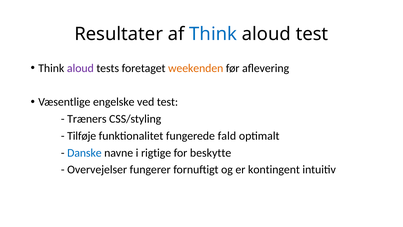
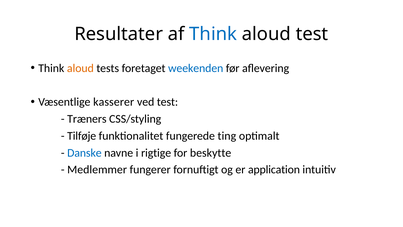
aloud colour: purple -> orange (80, 68)
weekenden colour: orange -> blue (196, 68)
engelske: engelske -> kasserer (114, 102)
fald: fald -> ting (227, 136)
Overvejelser: Overvejelser -> Medlemmer (97, 170)
kontingent: kontingent -> application (274, 170)
